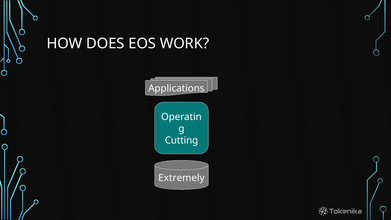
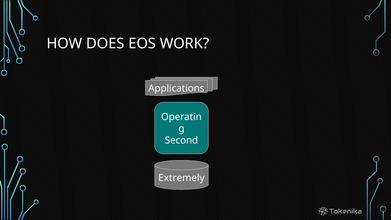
Cutting: Cutting -> Second (181, 140)
